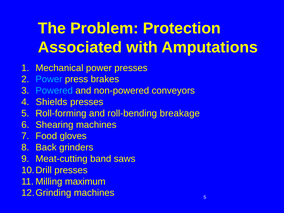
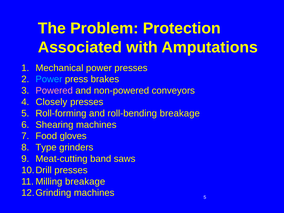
Powered colour: light blue -> pink (54, 91)
Shields: Shields -> Closely (51, 102)
Back: Back -> Type (46, 147)
maximum: maximum -> breakage (85, 181)
